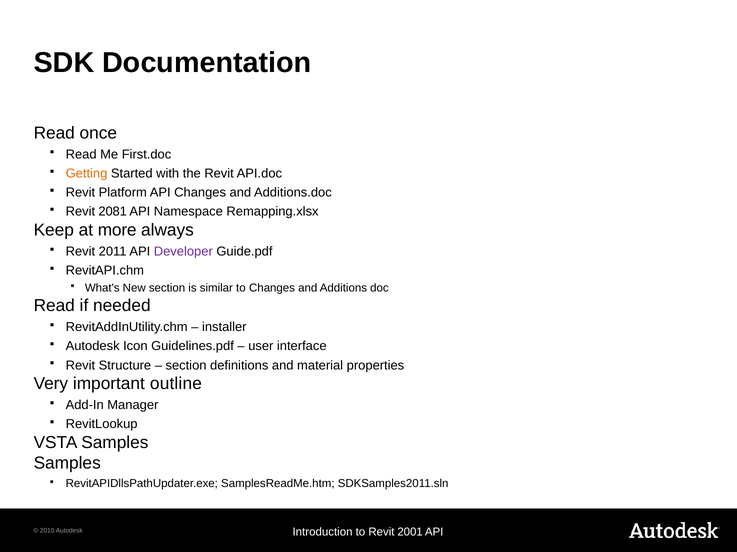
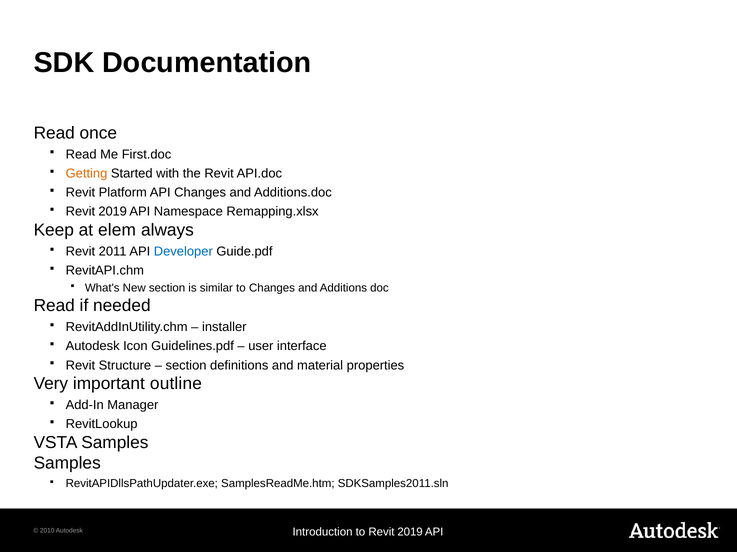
2081: 2081 -> 2019 (113, 212)
more: more -> elem (117, 230)
Developer colour: purple -> blue (183, 252)
to Revit 2001: 2001 -> 2019 (410, 533)
